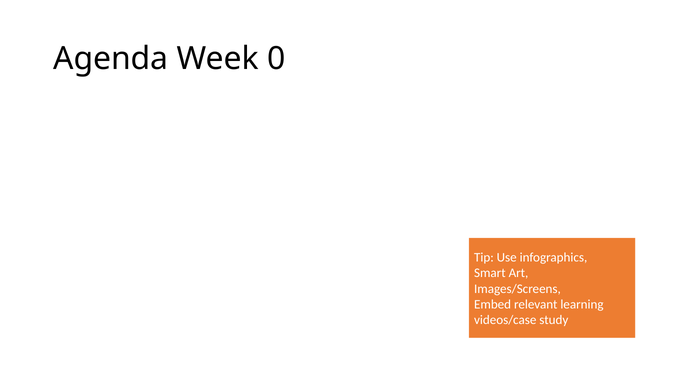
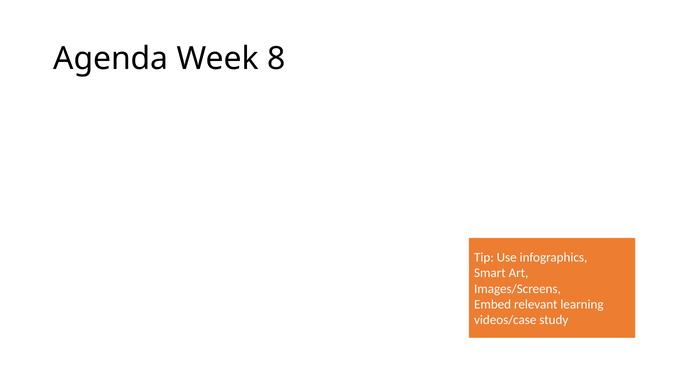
0: 0 -> 8 (276, 59)
